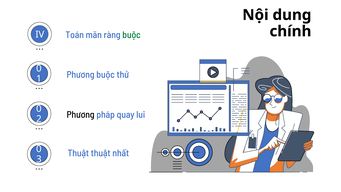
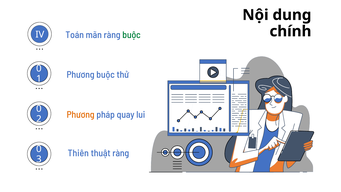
Phương colour: black -> orange (81, 115)
Thuật: Thuật -> Thiên (78, 153)
thuật nhất: nhất -> ràng (121, 153)
